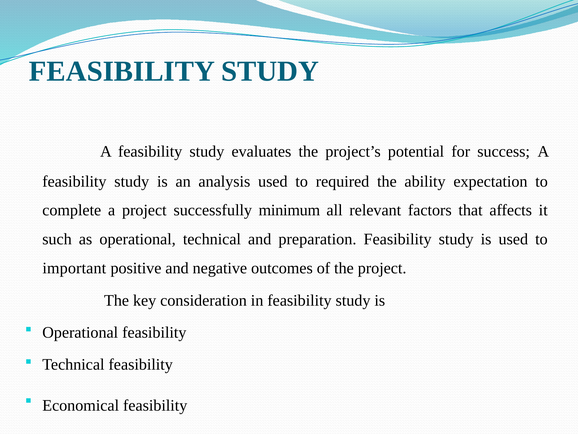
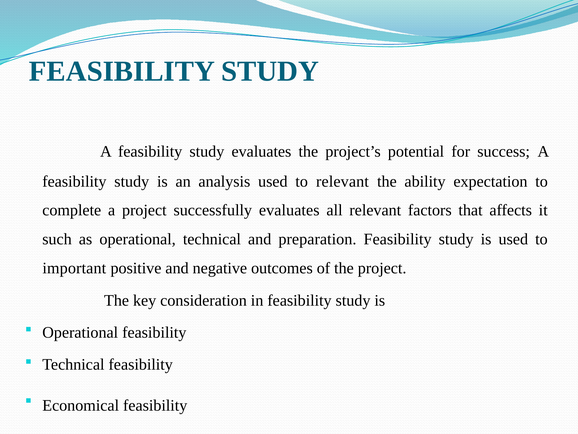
to required: required -> relevant (342, 181)
successfully minimum: minimum -> evaluates (289, 210)
